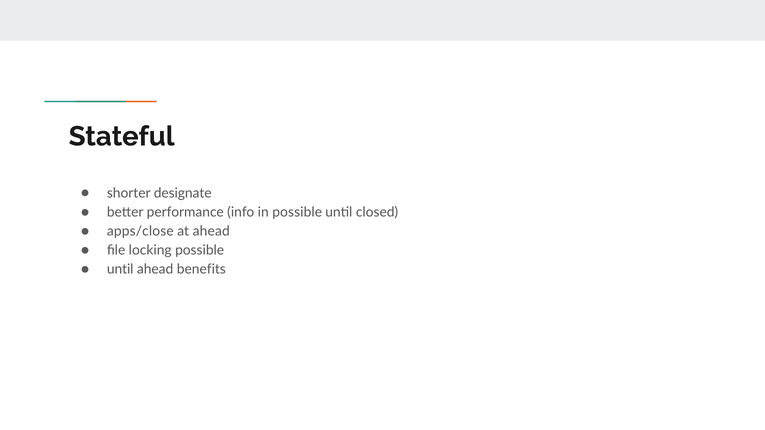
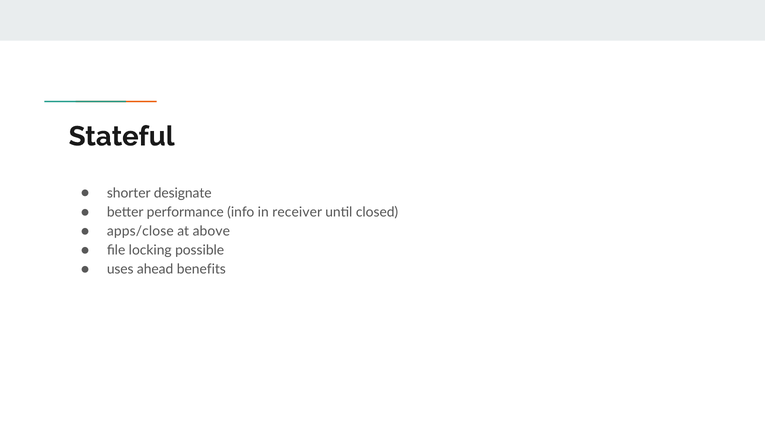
in possible: possible -> receiver (297, 212)
at ahead: ahead -> above (211, 231)
until: until -> uses (120, 270)
